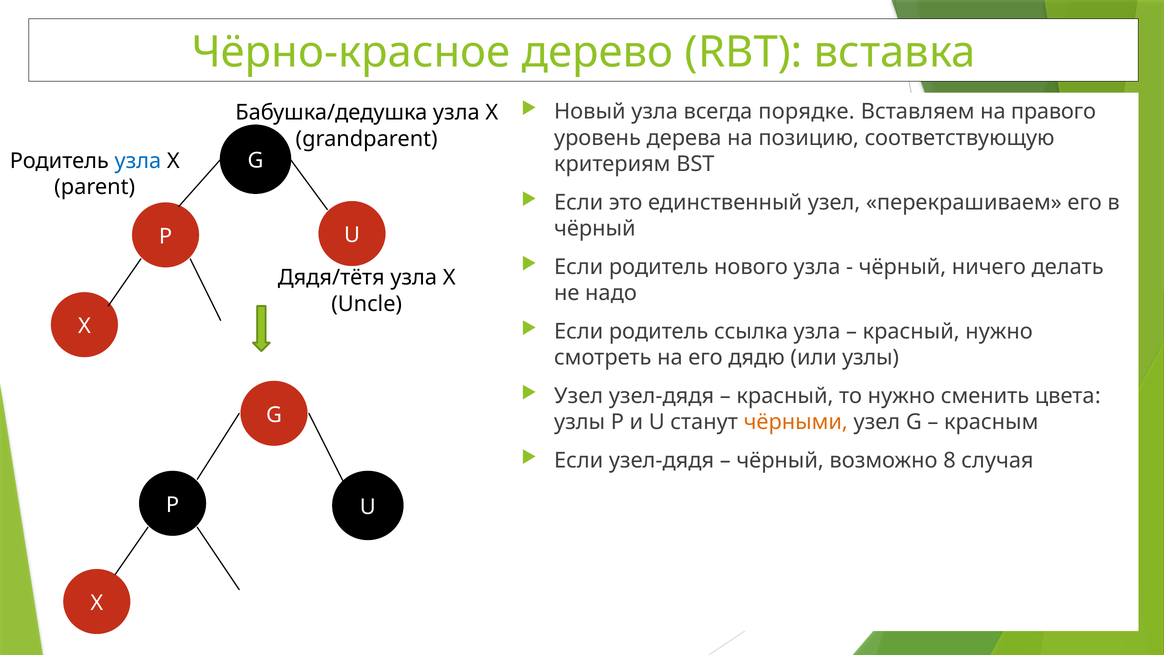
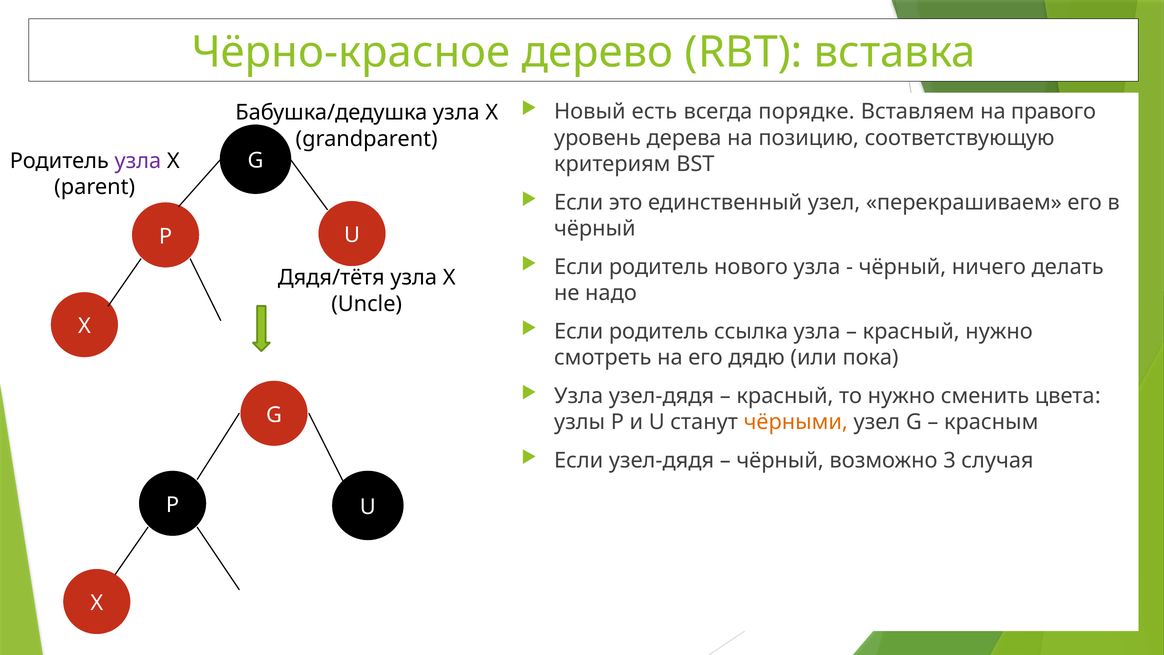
Новый узла: узла -> есть (654, 112)
узла colour: blue -> purple (138, 161)
или узлы: узлы -> пока (871, 358)
Узел: Узел -> Узла (579, 396)
8: 8 -> 3 (950, 460)
